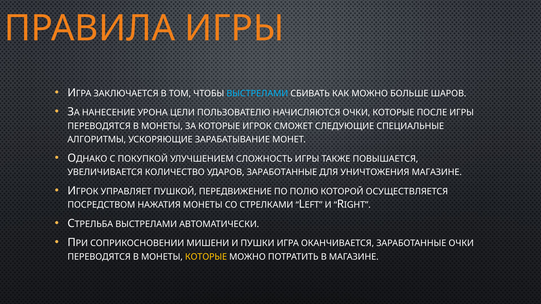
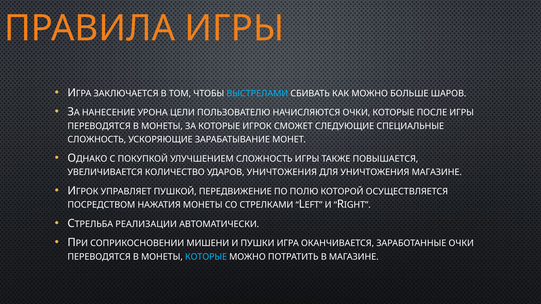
АЛГОРИТМЫ: АЛГОРИТМЫ -> СЛОЖНОСТЬ (97, 140)
УДАРОВ ЗАРАБОТАННЫЕ: ЗАРАБОТАННЫЕ -> УНИЧТОЖЕНИЯ (282, 172)
ВЫСТРЕЛАМИ: ВЫСТРЕЛАМИ -> РЕАЛИЗАЦИИ (146, 224)
КОТОРЫЕ colour: yellow -> light blue (206, 257)
